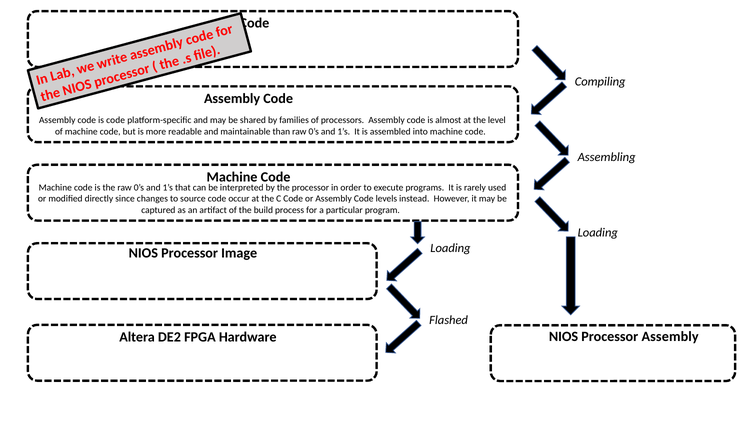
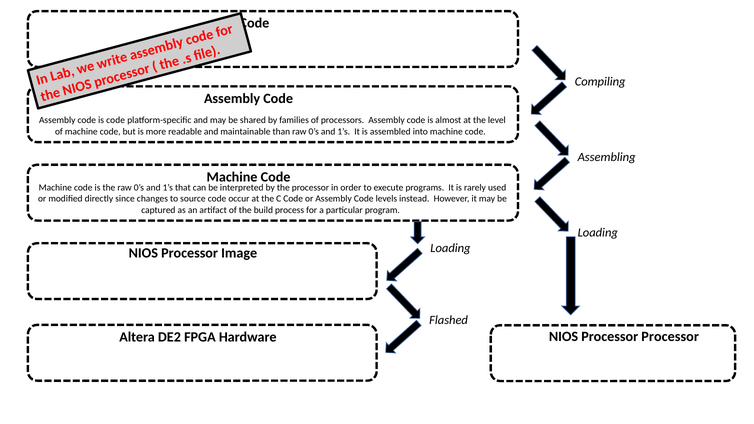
Processor Assembly: Assembly -> Processor (670, 337)
